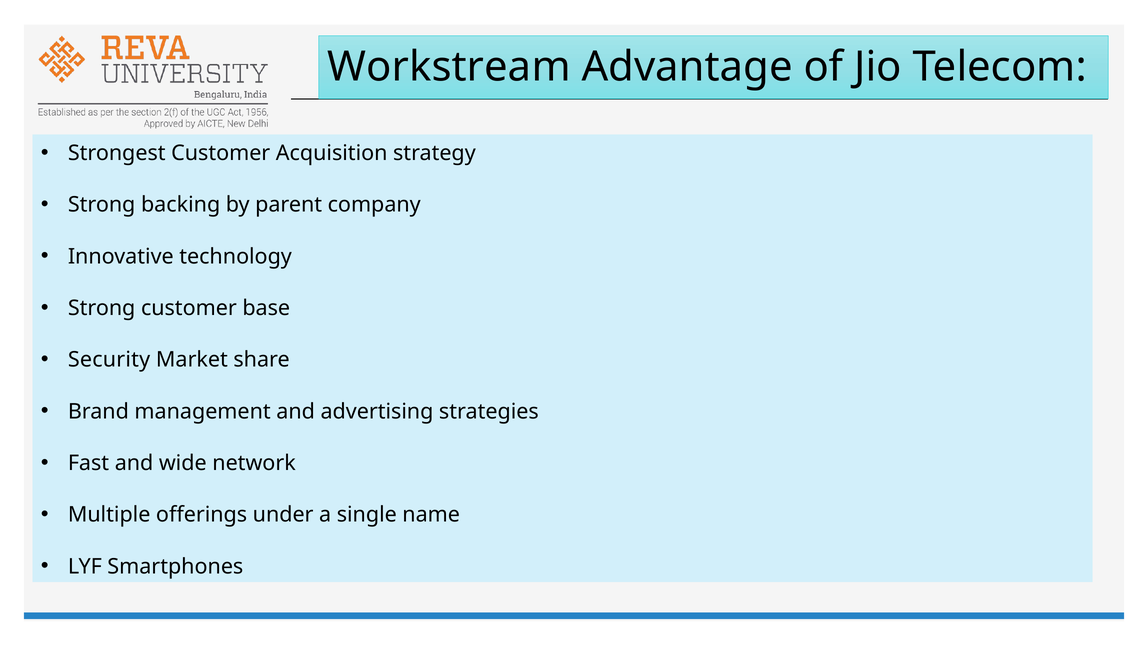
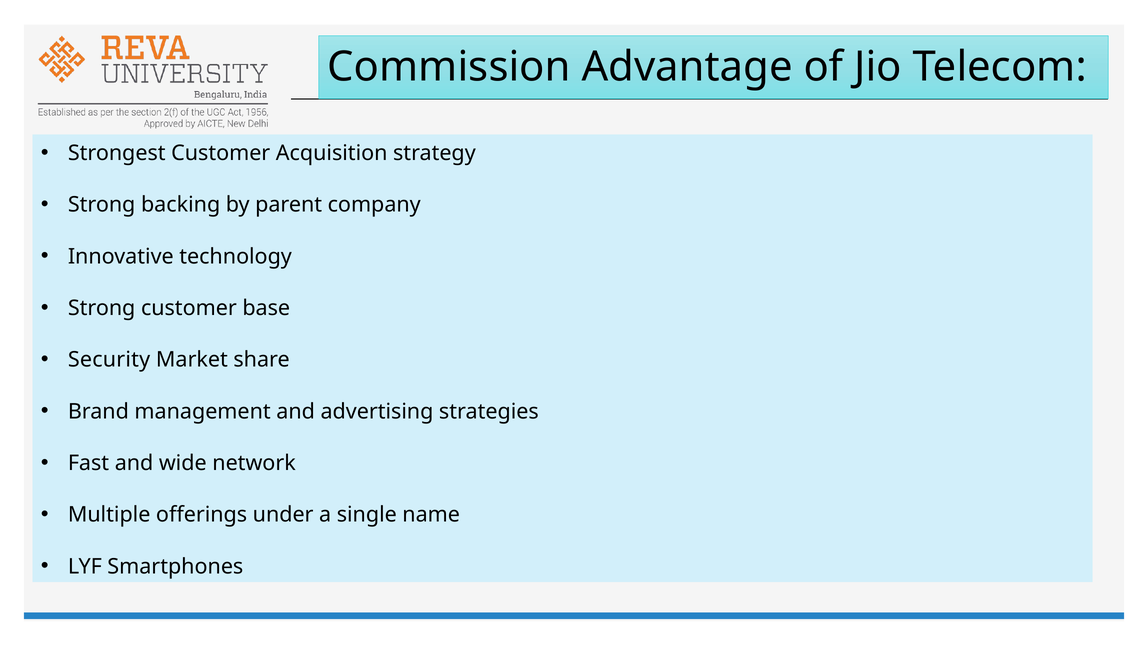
Workstream: Workstream -> Commission (449, 67)
